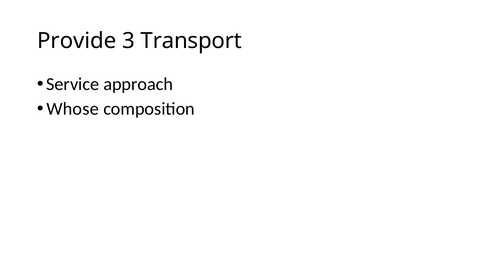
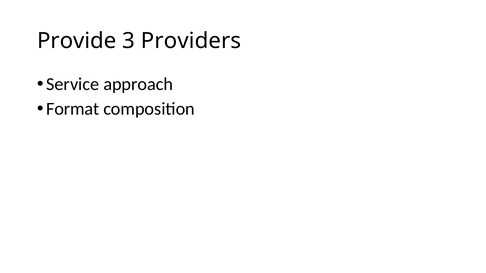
Transport: Transport -> Providers (191, 41)
Whose: Whose -> Format (73, 109)
